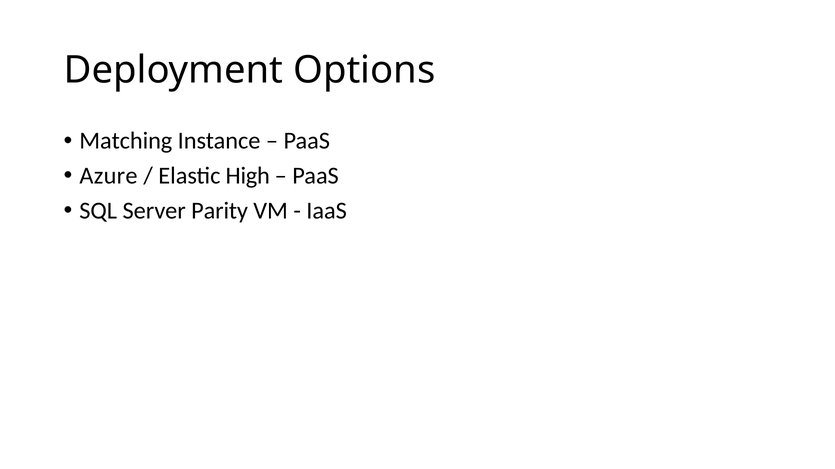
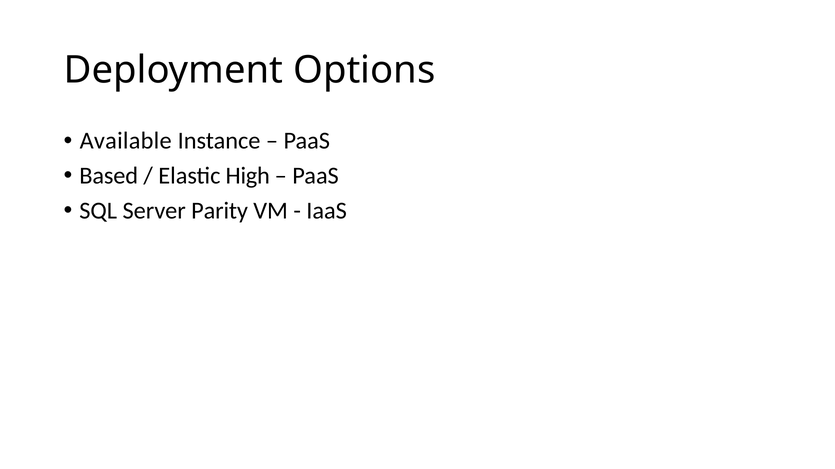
Matching: Matching -> Available (126, 141)
Azure: Azure -> Based (109, 176)
